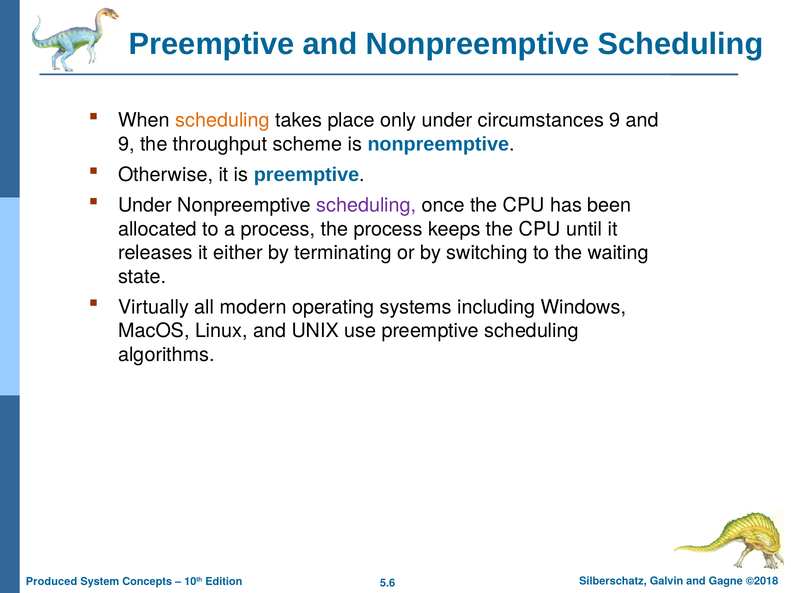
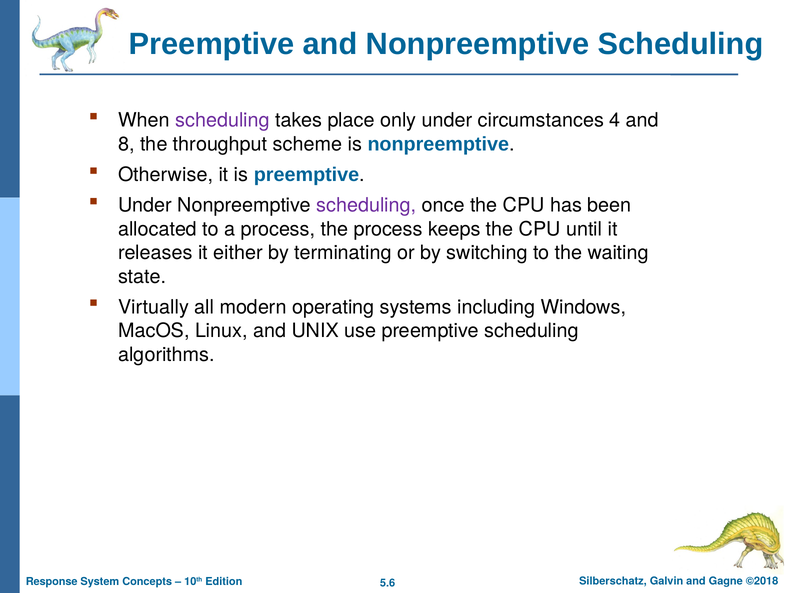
scheduling colour: orange -> purple (223, 120)
circumstances 9: 9 -> 4 (615, 120)
9: 9 -> 8 (126, 144)
Produced: Produced -> Response (52, 582)
